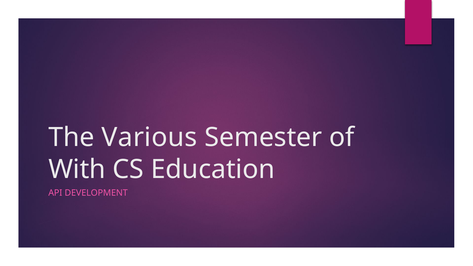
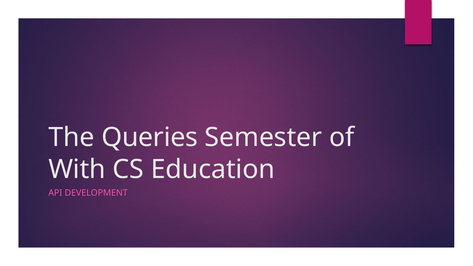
Various: Various -> Queries (150, 138)
